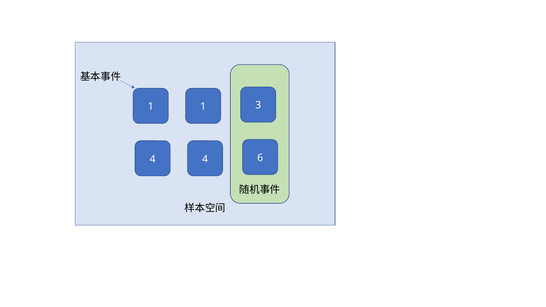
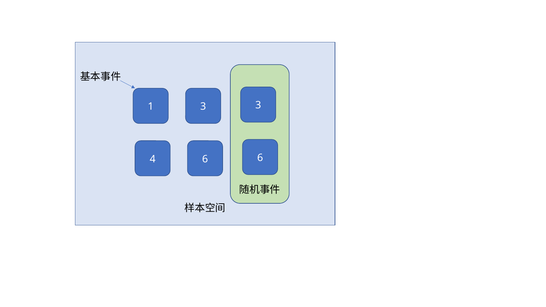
1 1: 1 -> 3 (203, 107)
4 4: 4 -> 6 (205, 159)
